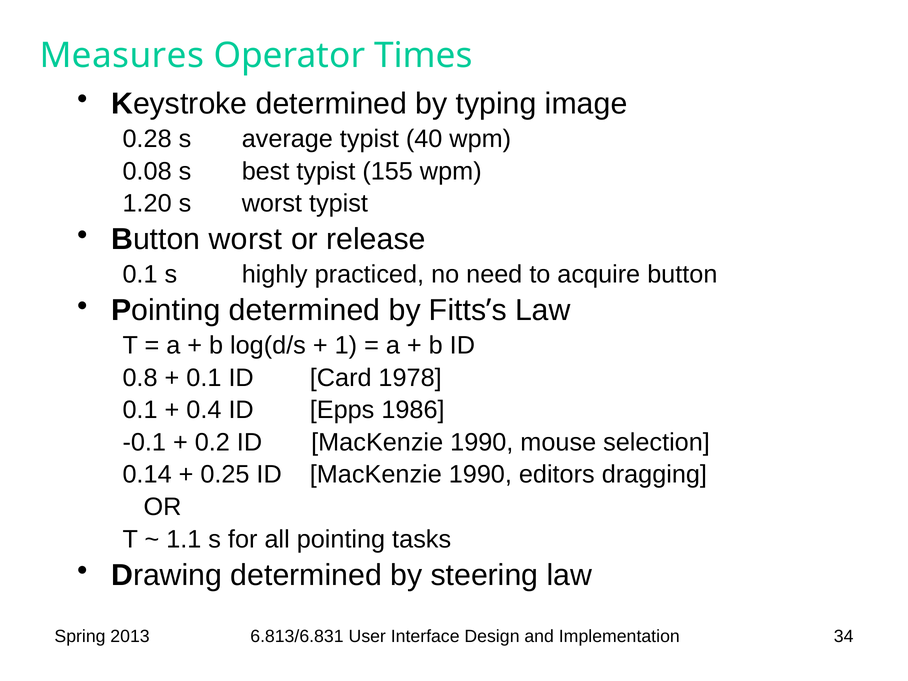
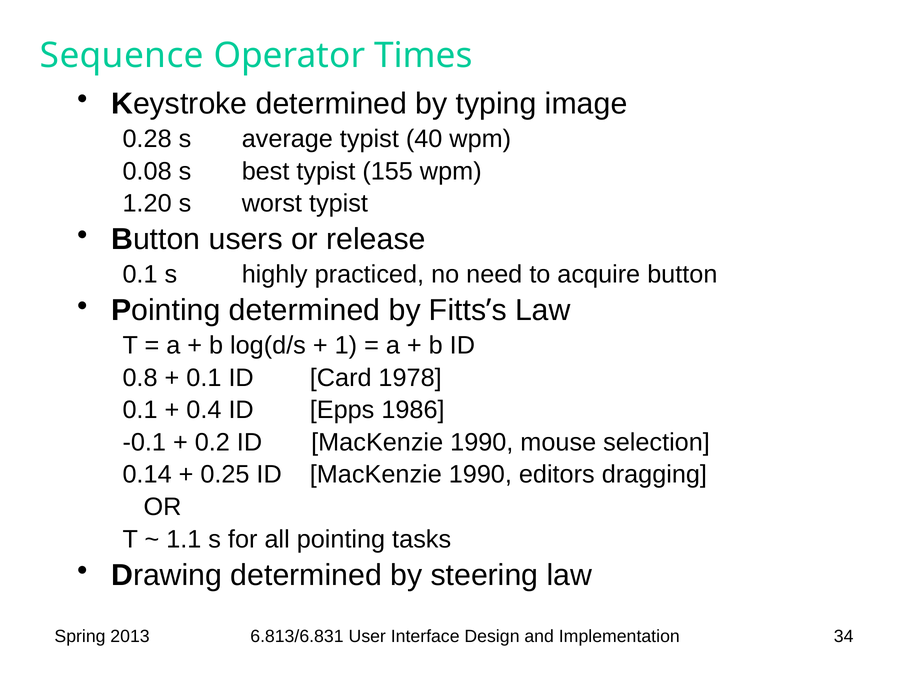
Measures: Measures -> Sequence (122, 55)
Button worst: worst -> users (246, 239)
